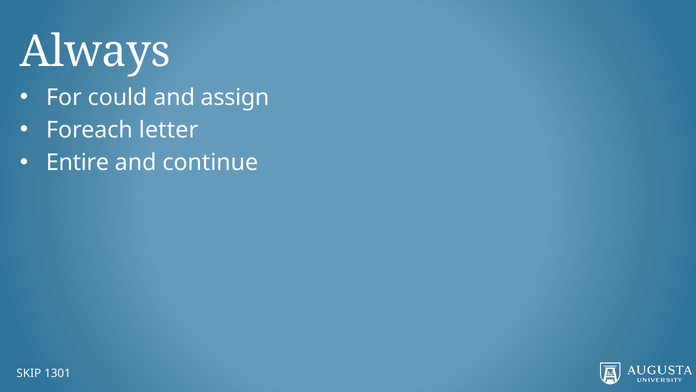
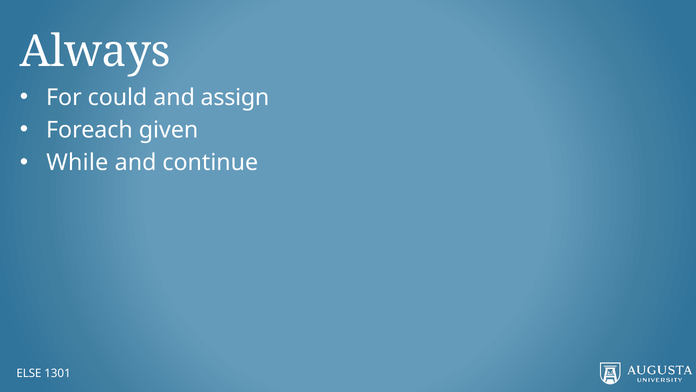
letter: letter -> given (169, 130)
Entire: Entire -> While (77, 162)
SKIP: SKIP -> ELSE (29, 373)
